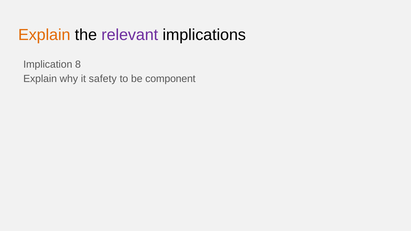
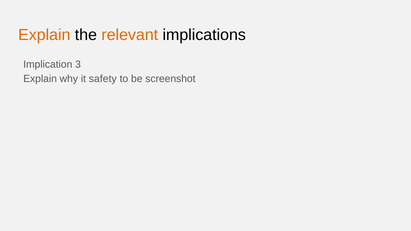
relevant colour: purple -> orange (130, 35)
8: 8 -> 3 (78, 65)
component: component -> screenshot (170, 79)
